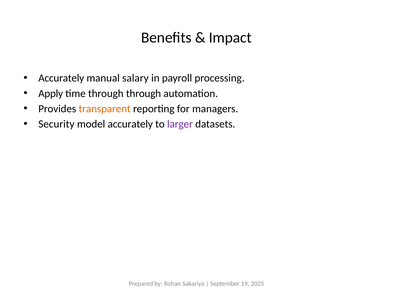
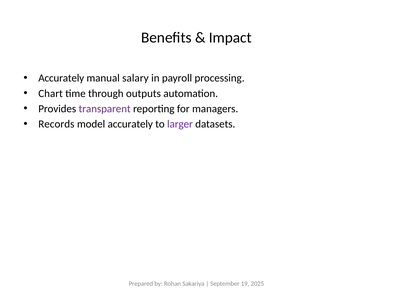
Apply: Apply -> Chart (51, 93)
through through: through -> outputs (143, 93)
transparent colour: orange -> purple (105, 109)
Security: Security -> Records (56, 124)
